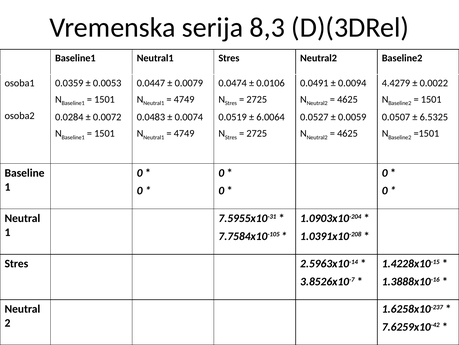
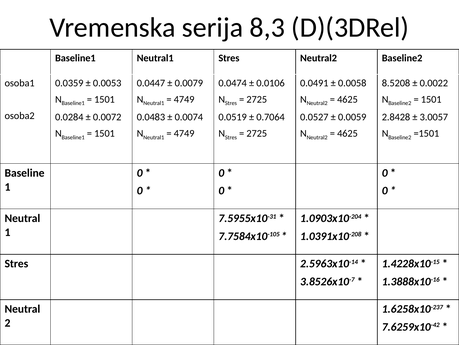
0.0094: 0.0094 -> 0.0058 (352, 83)
4.4279: 4.4279 -> 8.5208 (396, 83)
6.0064: 6.0064 -> 0.7064 (271, 117)
0.0507: 0.0507 -> 2.8428 (396, 117)
6.5325: 6.5325 -> 3.0057 (434, 117)
